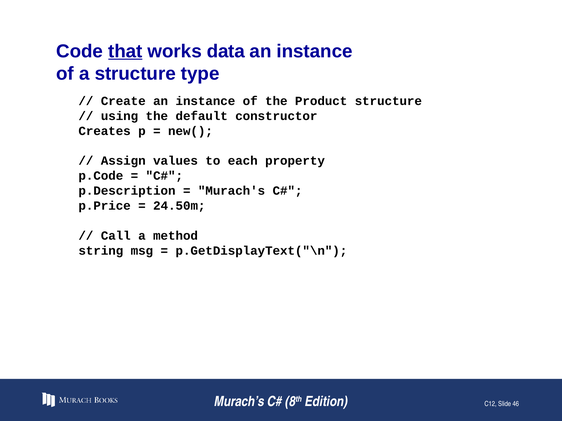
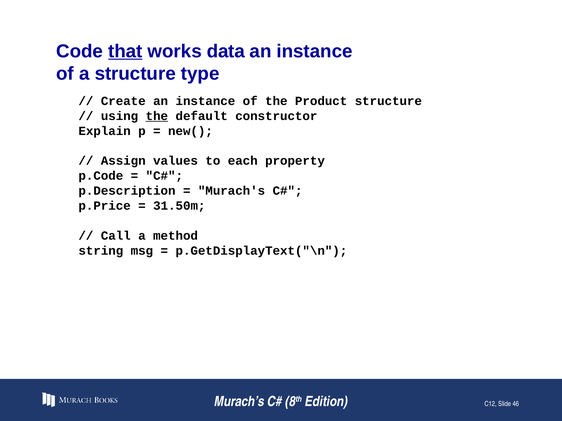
the underline: none -> present (157, 116)
Creates: Creates -> Explain (105, 131)
24.50m: 24.50m -> 31.50m (179, 206)
